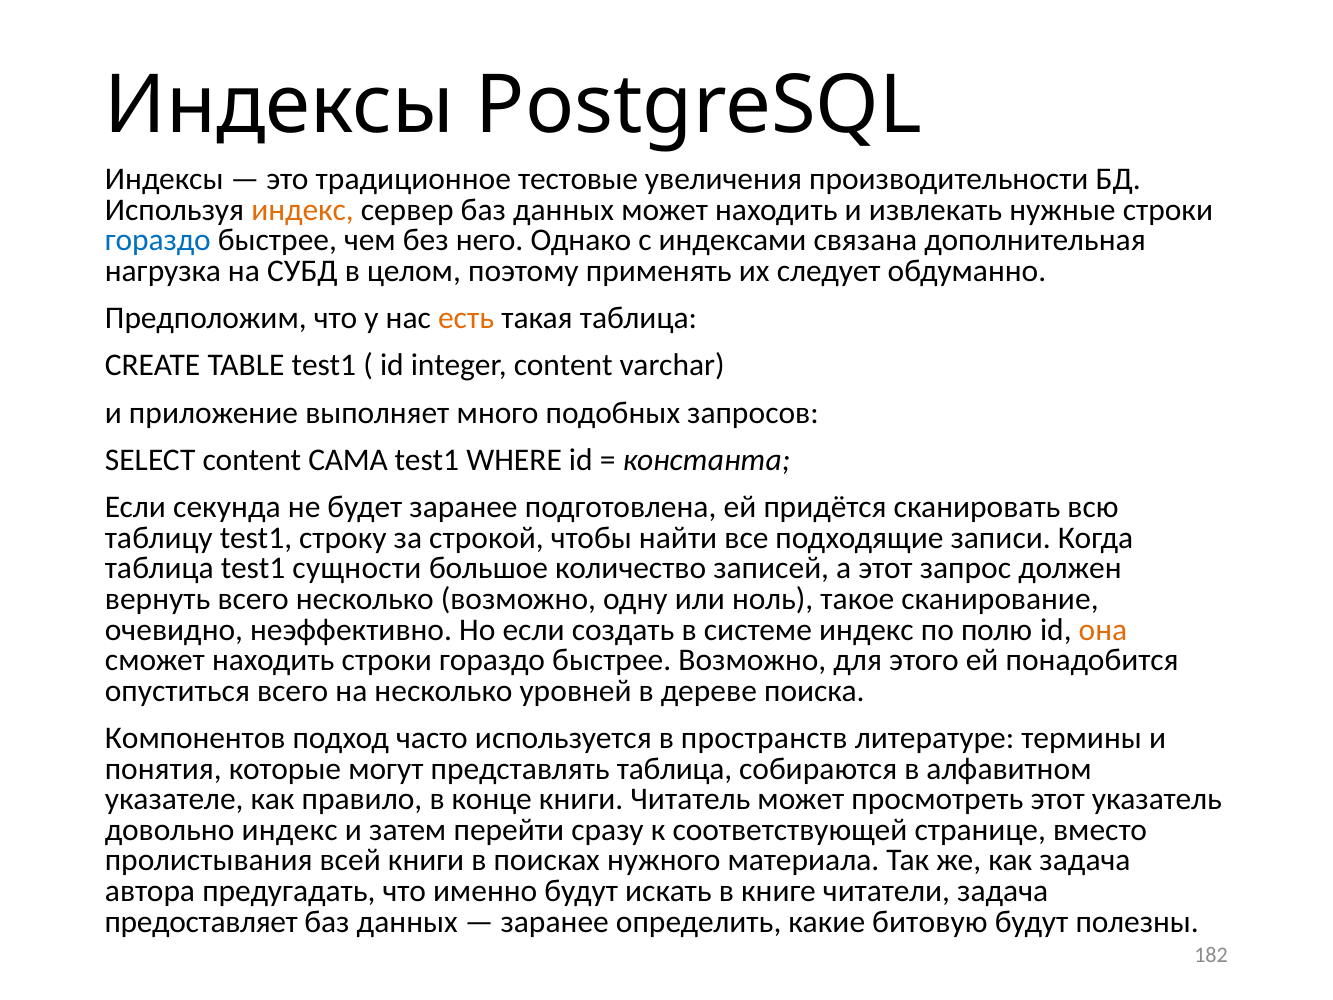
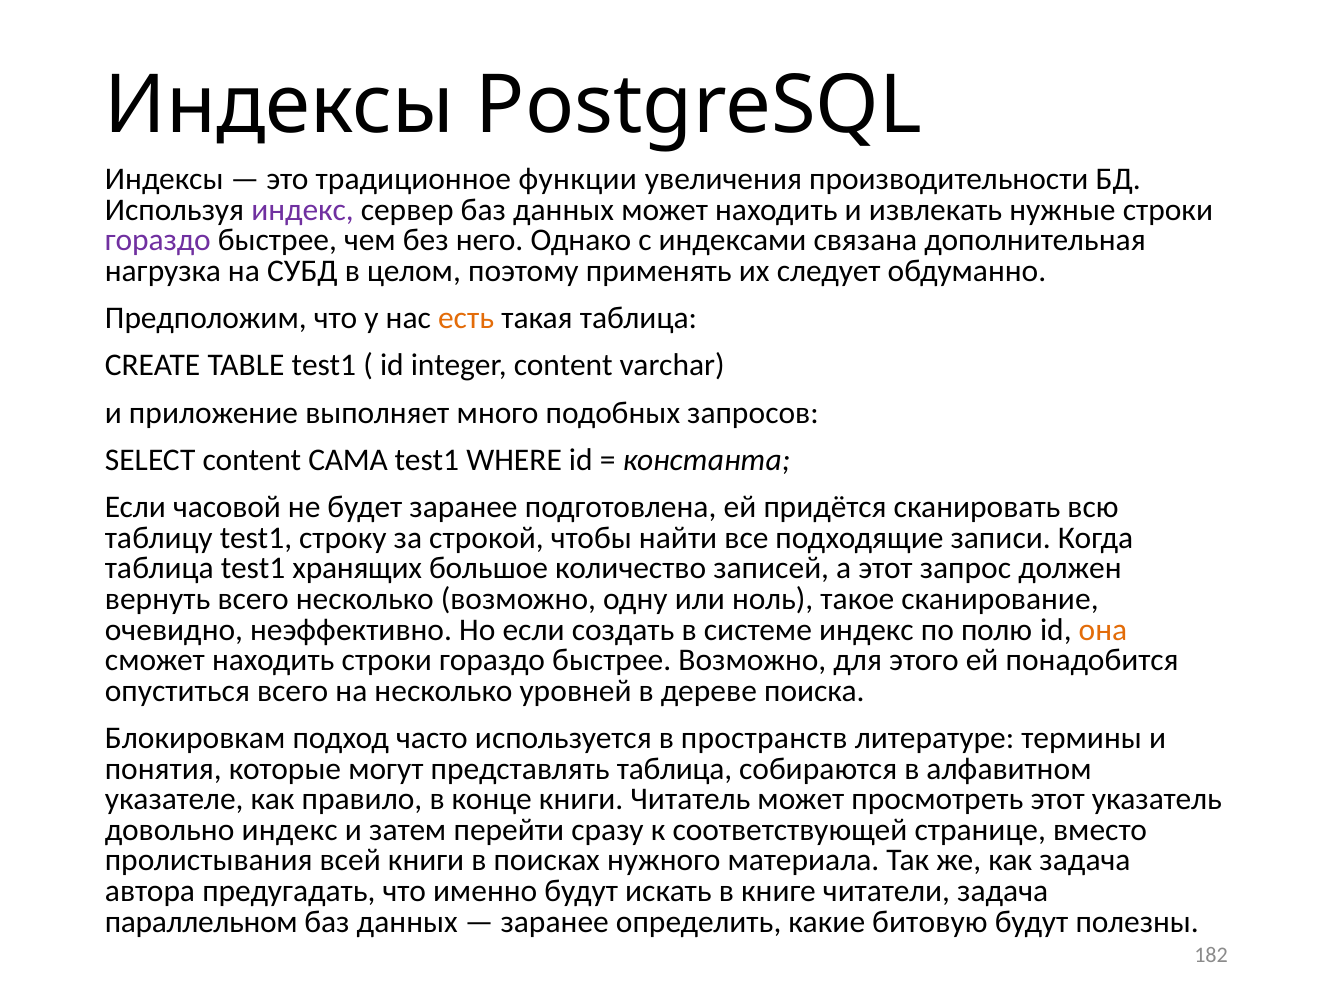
тестовые: тестовые -> функции (578, 179)
индекс colour: orange -> purple (302, 210)
гораздо colour: blue -> purple (158, 240)
секунда: секунда -> часовой (227, 507)
сущности: сущности -> хранящих (357, 568)
Компонентов: Компонентов -> Блокировкам (195, 738)
предоставляет: предоставляет -> параллельном (201, 922)
